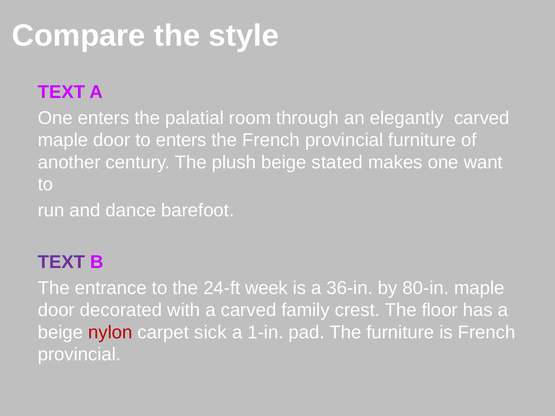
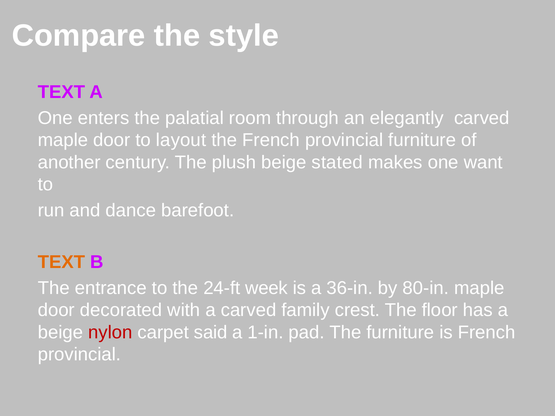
to enters: enters -> layout (181, 140)
TEXT colour: purple -> orange (61, 262)
sick: sick -> said (211, 333)
